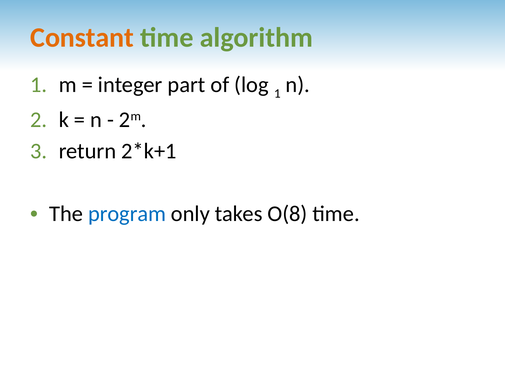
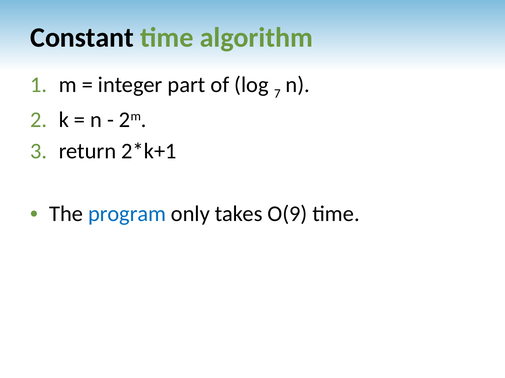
Constant colour: orange -> black (82, 38)
log 1: 1 -> 7 (277, 94)
O(8: O(8 -> O(9 (287, 214)
